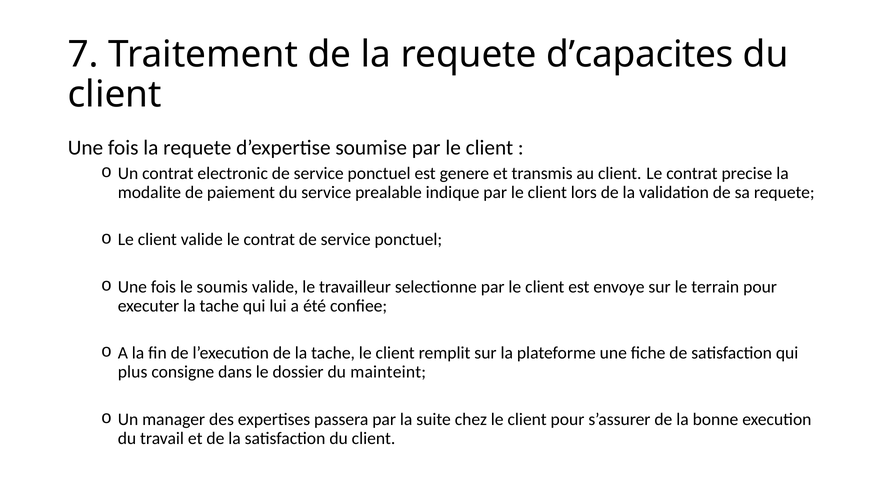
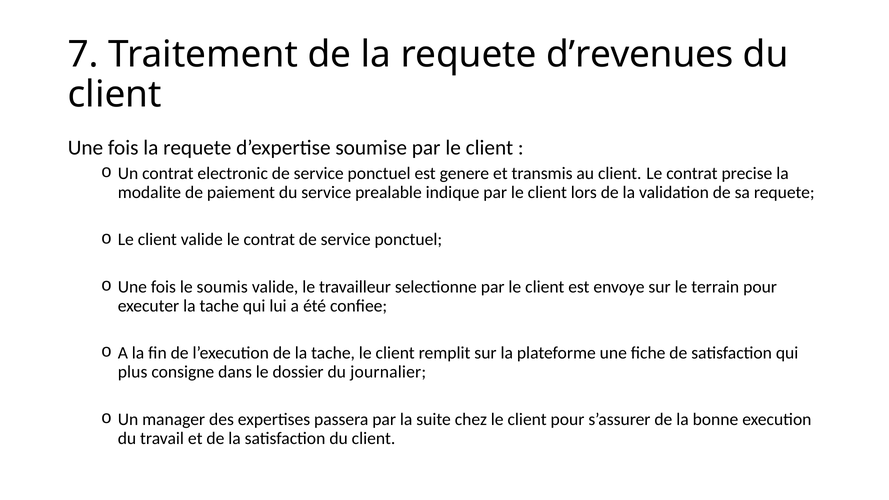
d’capacites: d’capacites -> d’revenues (640, 55)
mainteint: mainteint -> journalier (388, 372)
